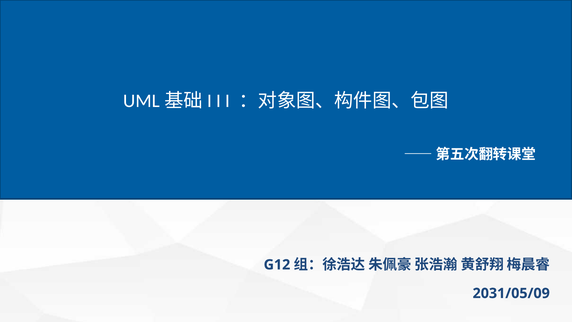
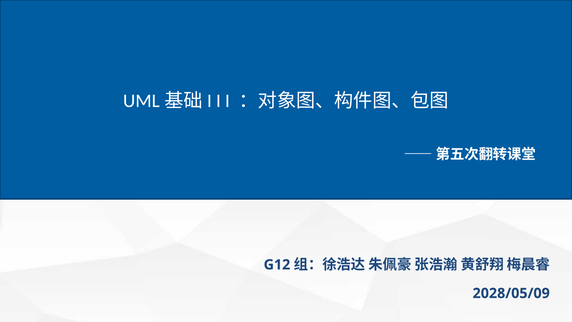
2031/05/09: 2031/05/09 -> 2028/05/09 (511, 293)
